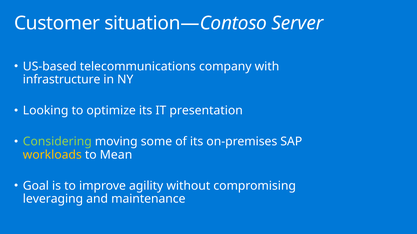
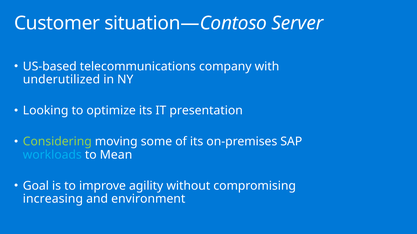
infrastructure: infrastructure -> underutilized (61, 80)
workloads colour: yellow -> light blue (52, 155)
leveraging: leveraging -> increasing (53, 199)
maintenance: maintenance -> environment (148, 199)
